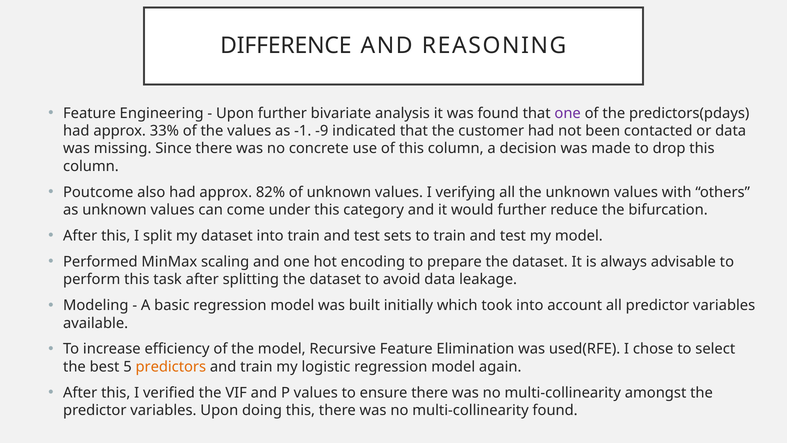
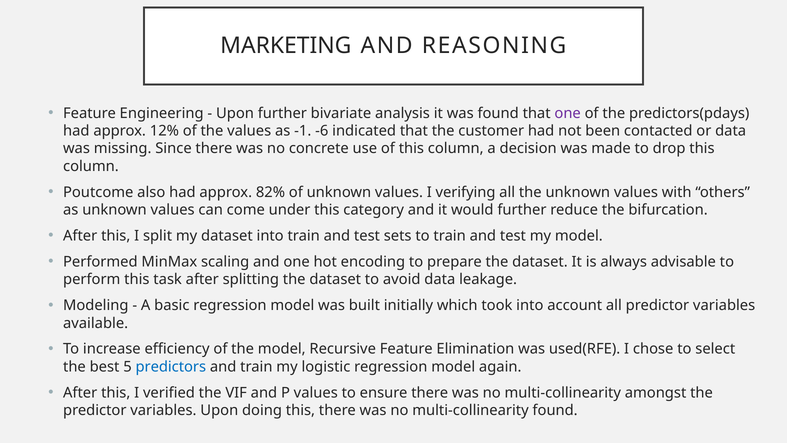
DIFFERENCE: DIFFERENCE -> MARKETING (286, 46)
33%: 33% -> 12% (164, 131)
-9: -9 -> -6 (322, 131)
predictors colour: orange -> blue (171, 367)
